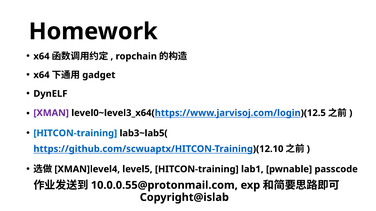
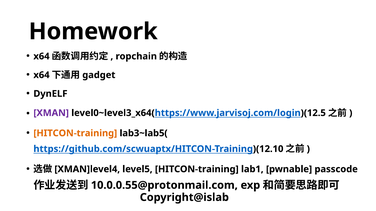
HITCON-training colour: blue -> orange (75, 133)
